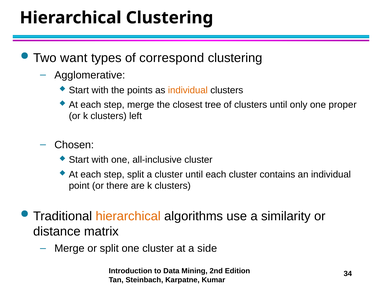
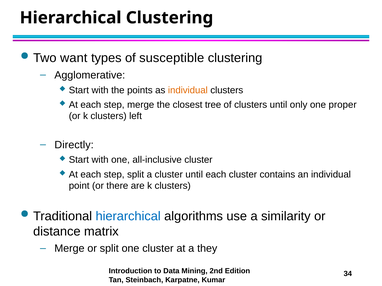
correspond: correspond -> susceptible (172, 58)
Chosen: Chosen -> Directly (74, 145)
hierarchical colour: orange -> blue (128, 216)
side: side -> they (207, 249)
